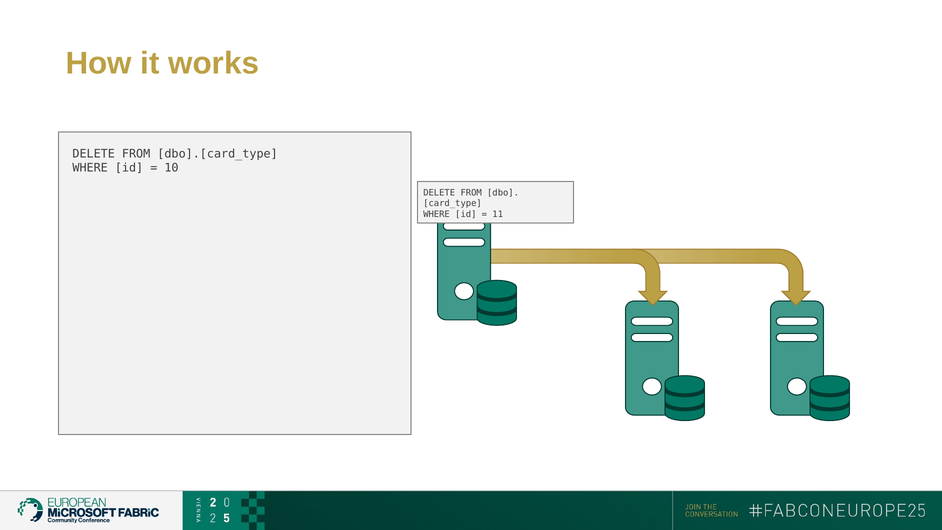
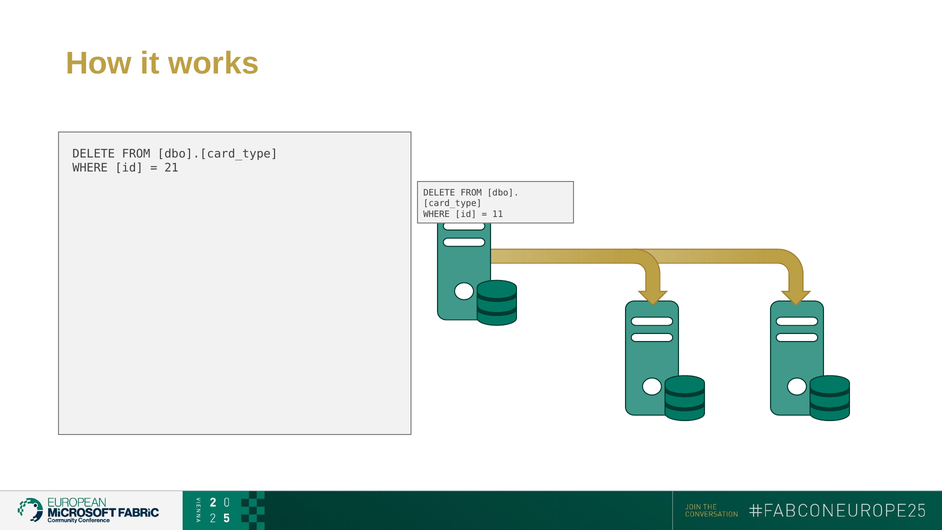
10: 10 -> 21 (171, 168)
